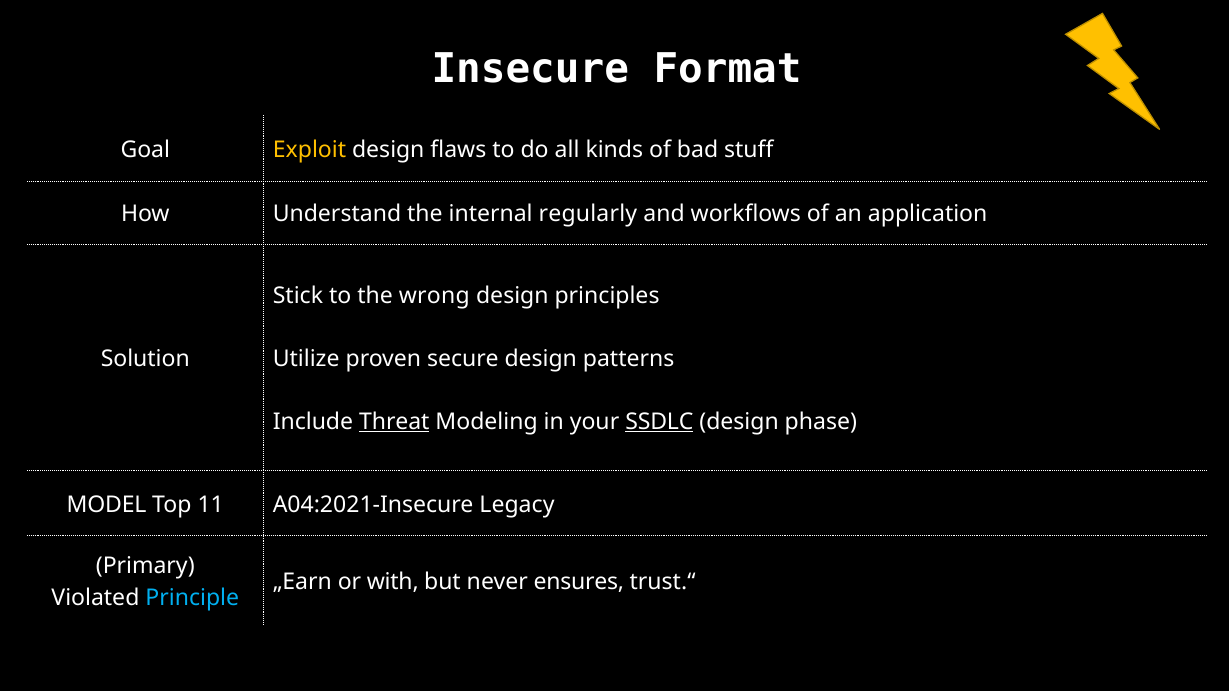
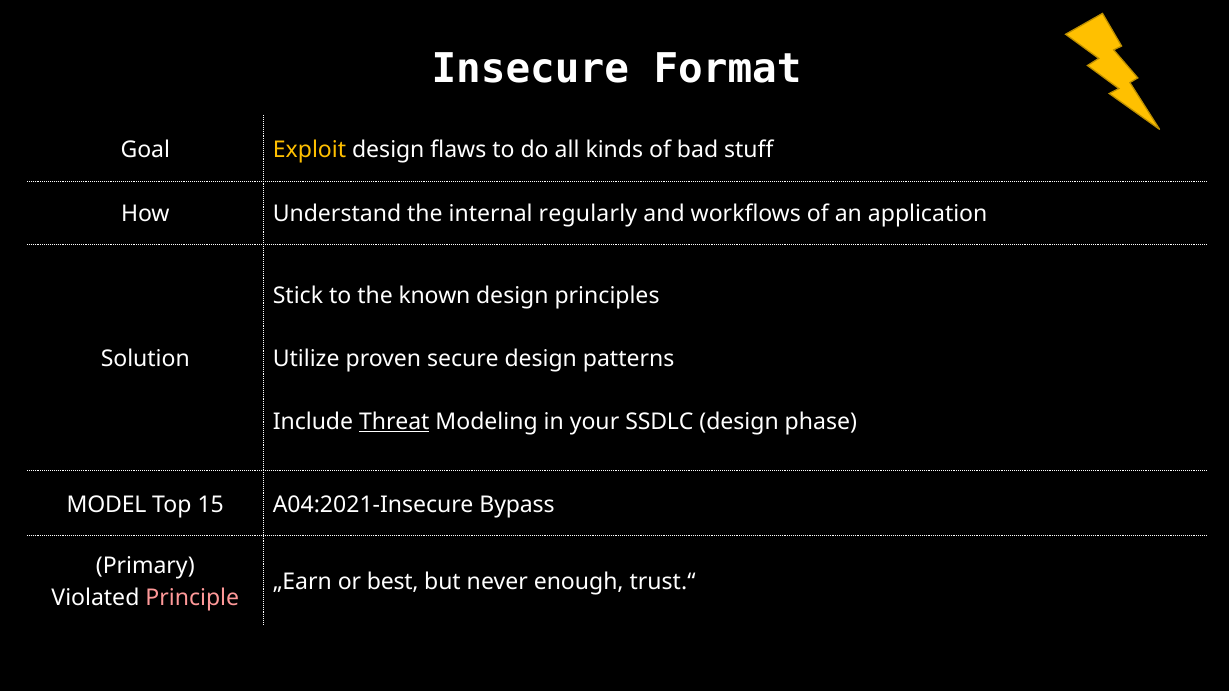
wrong: wrong -> known (435, 296)
SSDLC underline: present -> none (659, 422)
11: 11 -> 15 (211, 505)
Legacy: Legacy -> Bypass (517, 505)
with: with -> best (393, 582)
ensures: ensures -> enough (579, 582)
Principle colour: light blue -> pink (192, 598)
